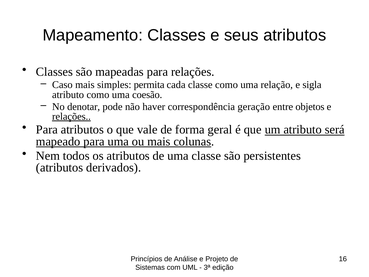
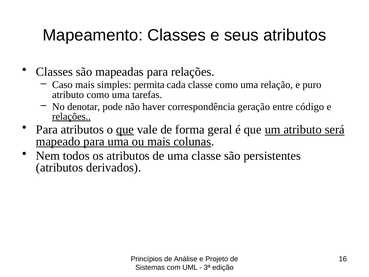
sigla: sigla -> puro (312, 85)
coesão: coesão -> tarefas (147, 95)
objetos: objetos -> código (310, 107)
que underline: none -> present (125, 130)
